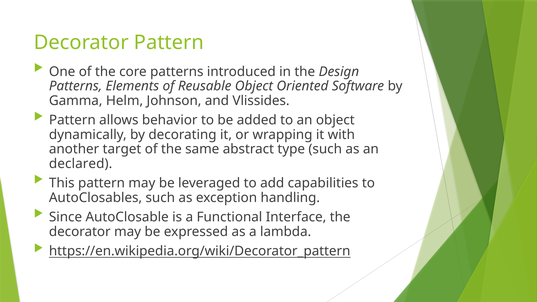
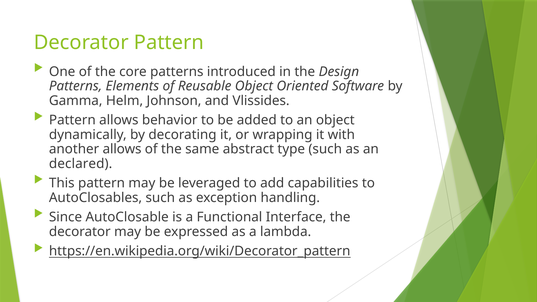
another target: target -> allows (122, 149)
